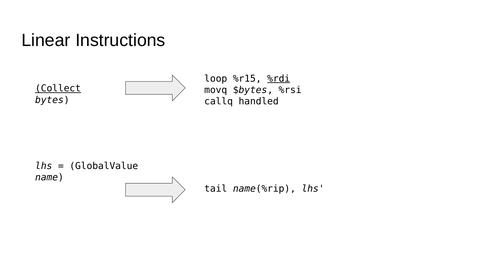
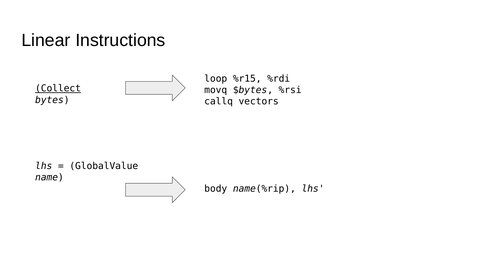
%rdi underline: present -> none (279, 79)
handled: handled -> vectors (259, 101)
tail: tail -> body (216, 188)
